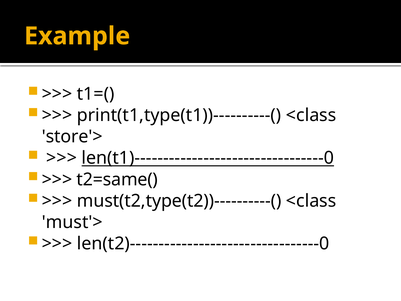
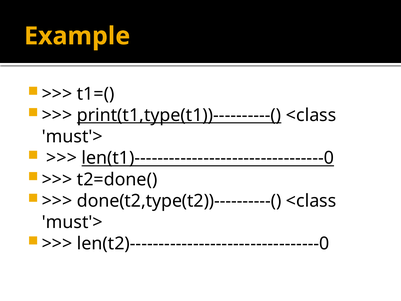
print(t1,type(t1))----------( underline: none -> present (179, 115)
store'>: store'> -> must'> (72, 137)
t2=same(: t2=same( -> t2=done( (117, 179)
must(t2,type(t2))----------(: must(t2,type(t2))----------( -> done(t2,type(t2))----------( (179, 201)
